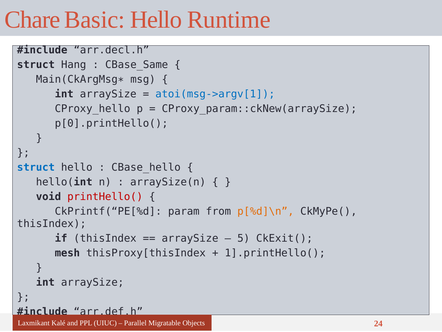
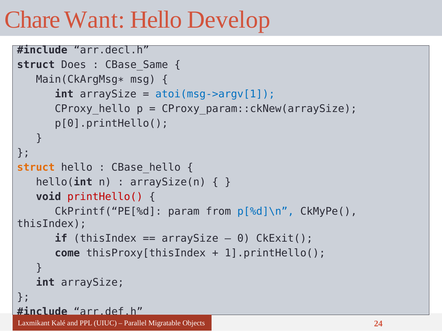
Basic: Basic -> Want (94, 20)
Runtime: Runtime -> Develop (229, 20)
Hang: Hang -> Does (74, 65)
struct colour: blue -> orange (36, 167)
p[%d]\n colour: orange -> blue (266, 211)
5: 5 -> 0 (244, 238)
mesh: mesh -> come (67, 253)
